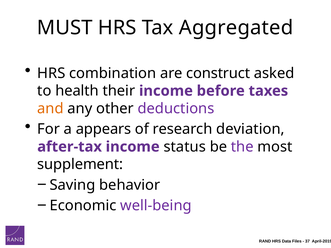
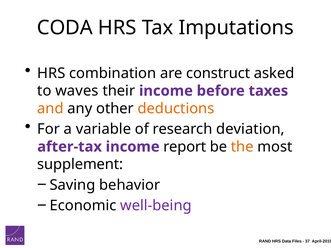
MUST: MUST -> CODA (65, 28)
Aggregated: Aggregated -> Imputations (236, 28)
health: health -> waves (77, 91)
deductions colour: purple -> orange (176, 109)
appears: appears -> variable (103, 129)
status: status -> report (185, 147)
the colour: purple -> orange (242, 147)
